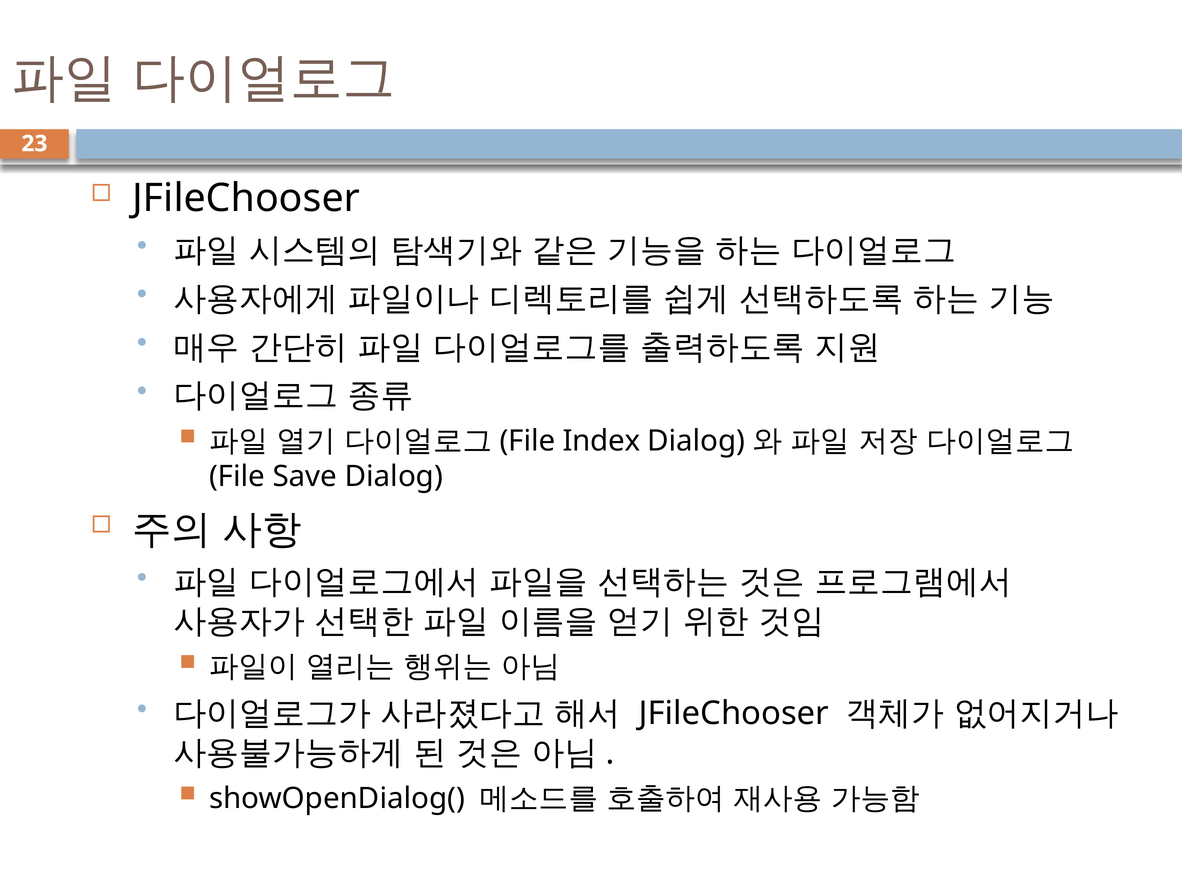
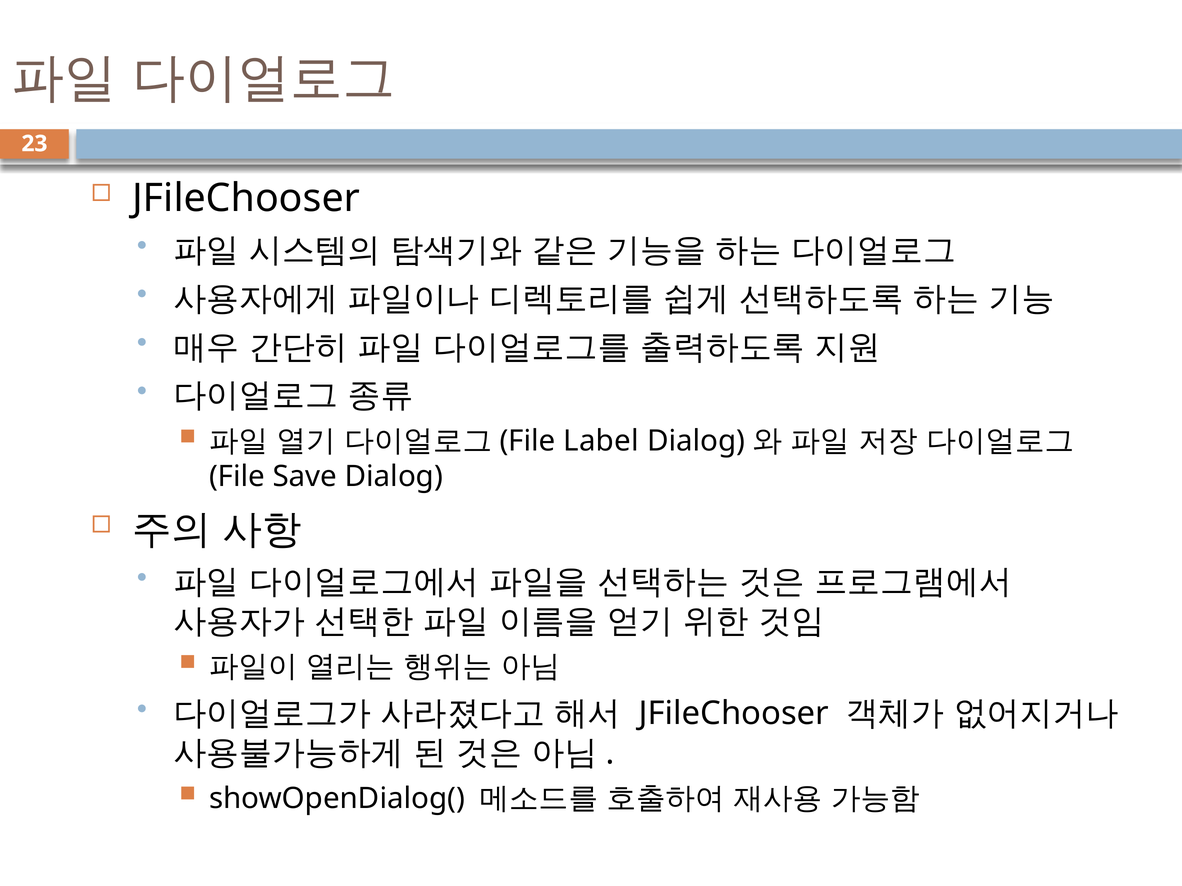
Index: Index -> Label (601, 441)
